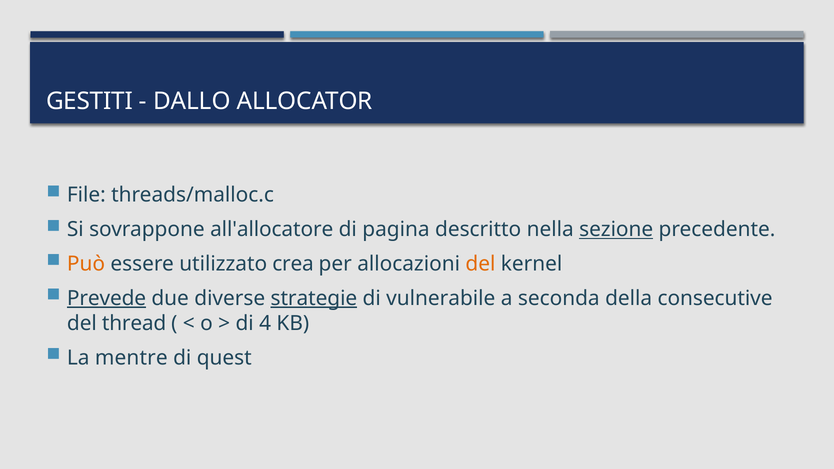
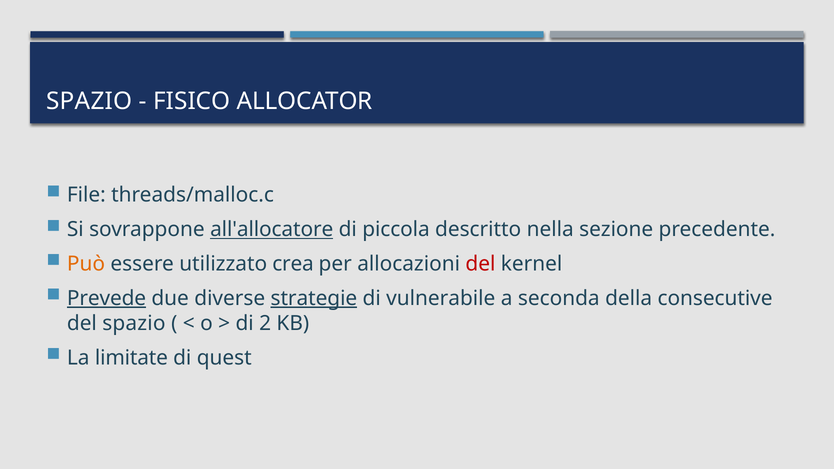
GESTITI: GESTITI -> SPAZIO (89, 101)
DALLO: DALLO -> FISICO (192, 101)
all'allocatore underline: none -> present (272, 229)
pagina: pagina -> piccola (396, 229)
sezione underline: present -> none (616, 229)
del colour: orange -> red (480, 264)
del thread: thread -> spazio (134, 323)
4: 4 -> 2 (265, 323)
mentre: mentre -> limitate (131, 358)
